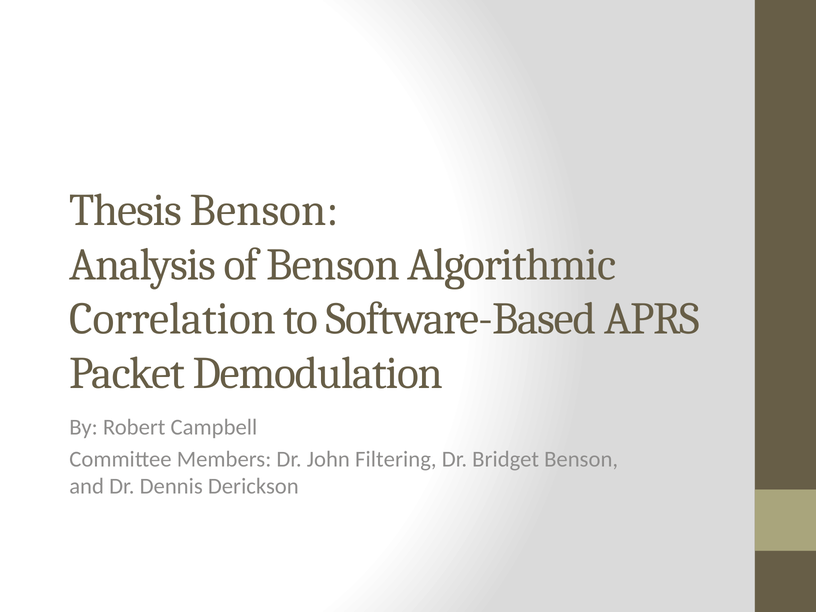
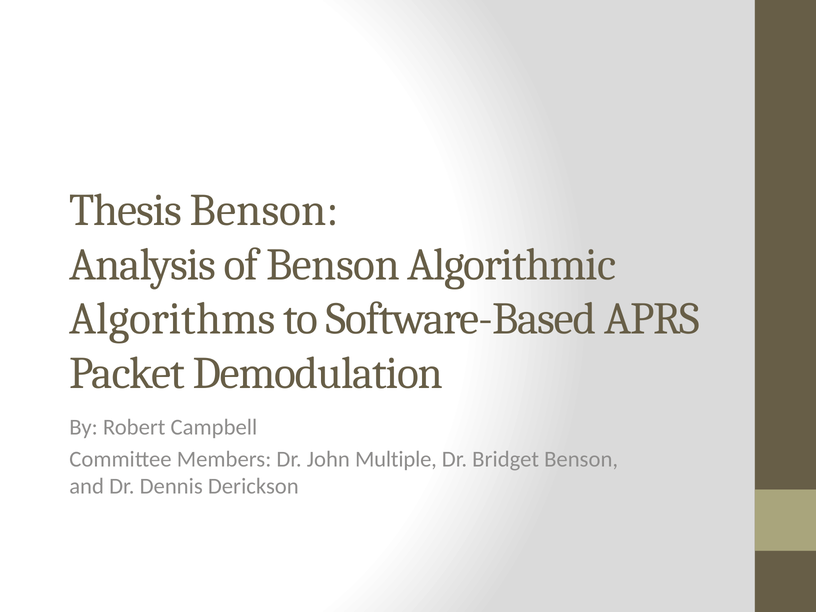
Correlation: Correlation -> Algorithms (173, 319)
Filtering: Filtering -> Multiple (396, 459)
